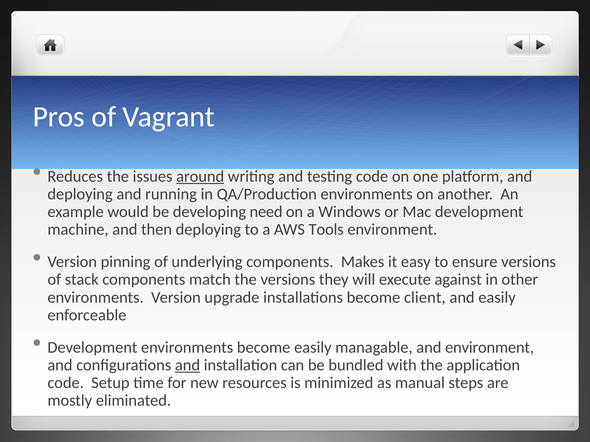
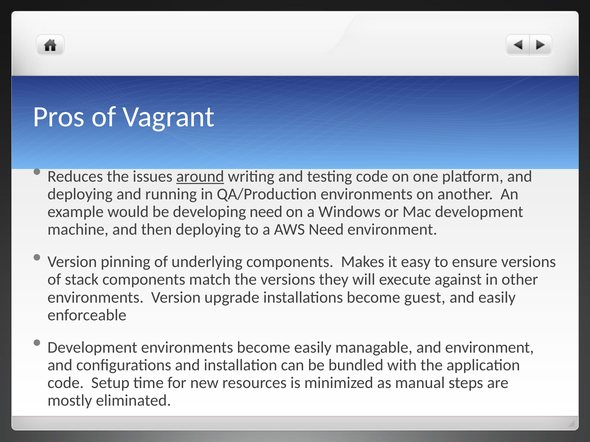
AWS Tools: Tools -> Need (326, 230)
client: client -> guest (425, 298)
and underline: present -> none (188, 365)
